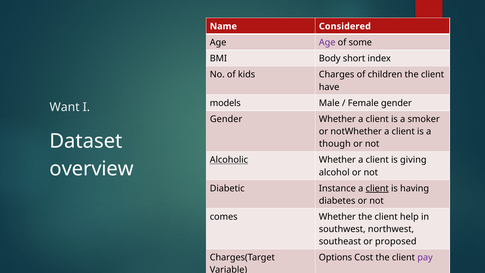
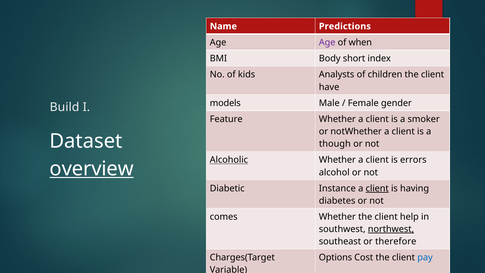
Considered: Considered -> Predictions (345, 26)
some: some -> when (360, 42)
Charges: Charges -> Analysts (337, 75)
Want: Want -> Build (65, 107)
Gender: Gender -> Feature (226, 119)
giving: giving -> errors (413, 160)
overview underline: none -> present (92, 169)
northwest underline: none -> present (391, 229)
proposed: proposed -> therefore (396, 241)
pay colour: purple -> blue (425, 257)
